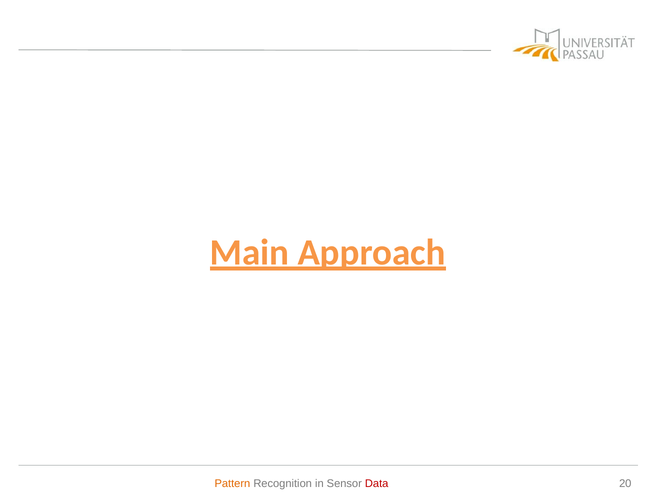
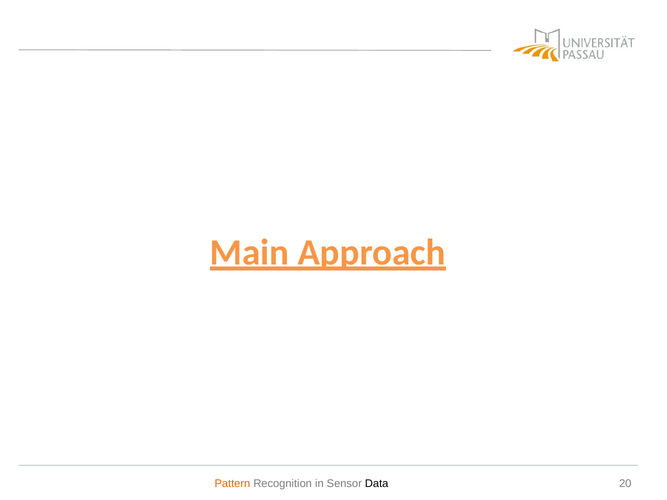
Data colour: red -> black (377, 484)
